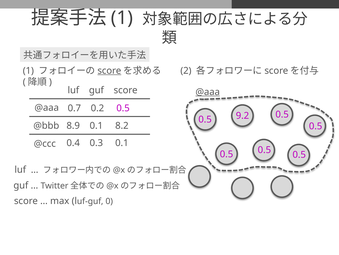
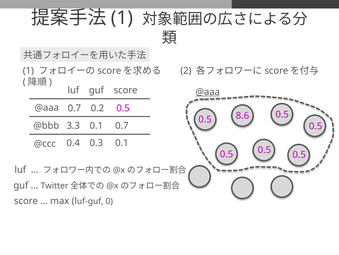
score underline: present -> none (109, 70)
9.2: 9.2 -> 8.6 (242, 115)
8.9: 8.9 -> 3.3 (73, 125)
0.1 8.2: 8.2 -> 0.7 (122, 125)
